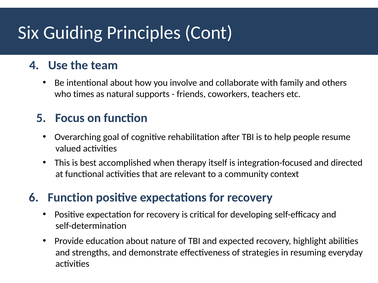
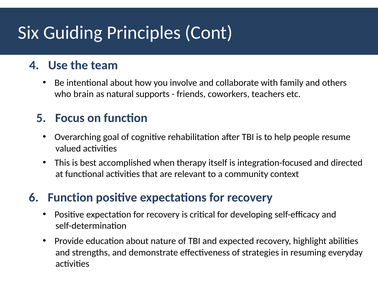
times: times -> brain (84, 94)
